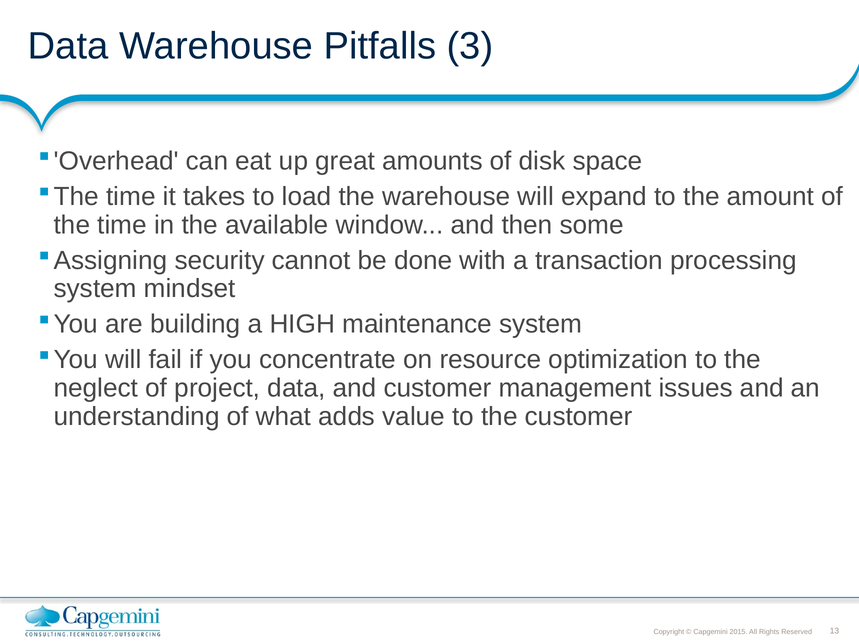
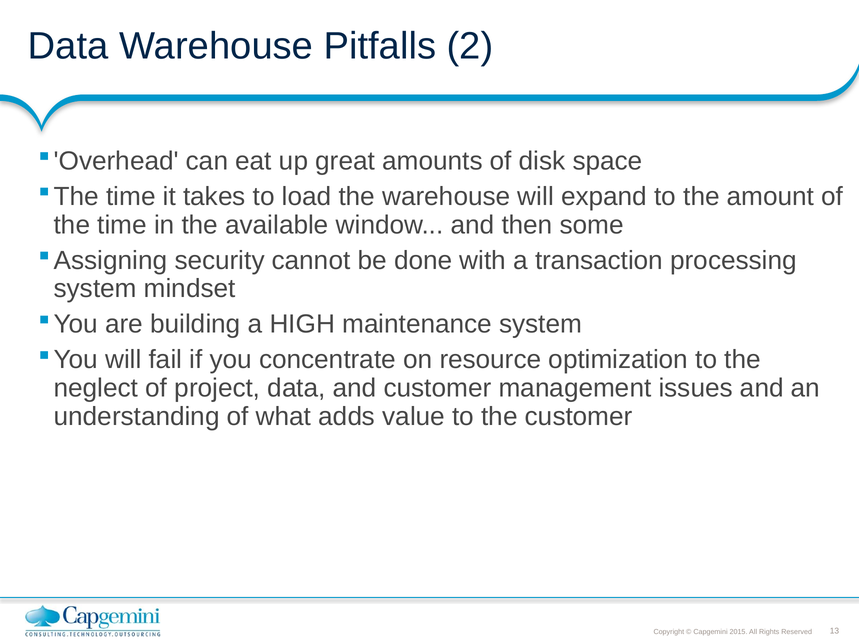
3: 3 -> 2 (470, 46)
